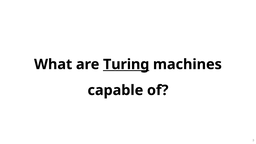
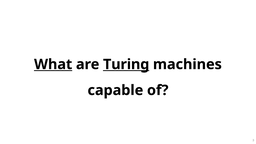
What underline: none -> present (53, 64)
